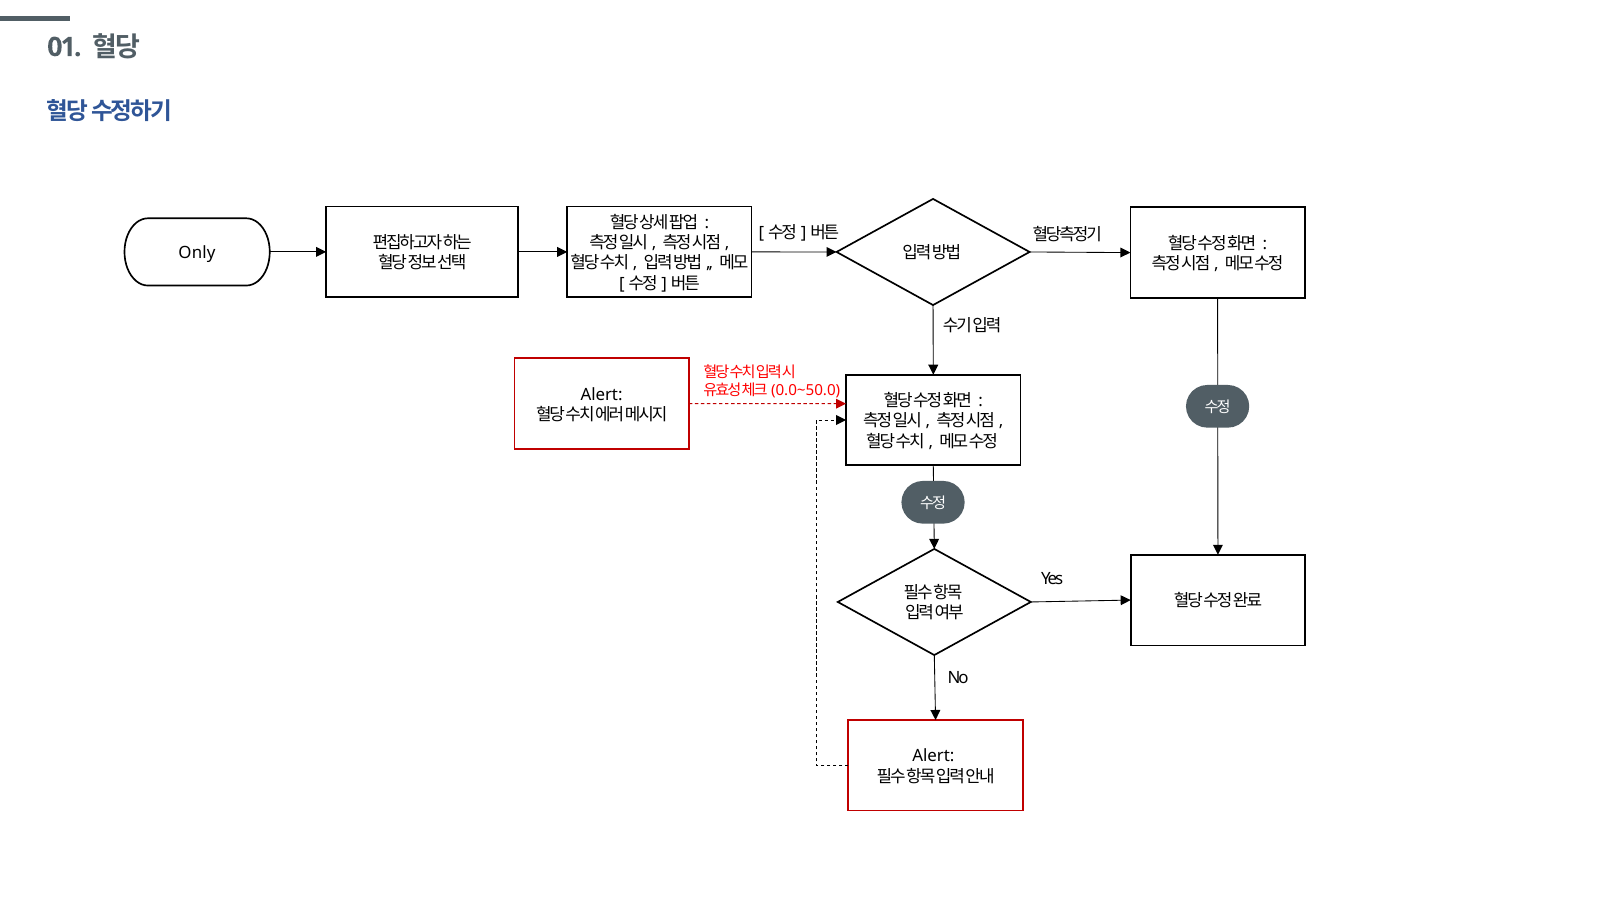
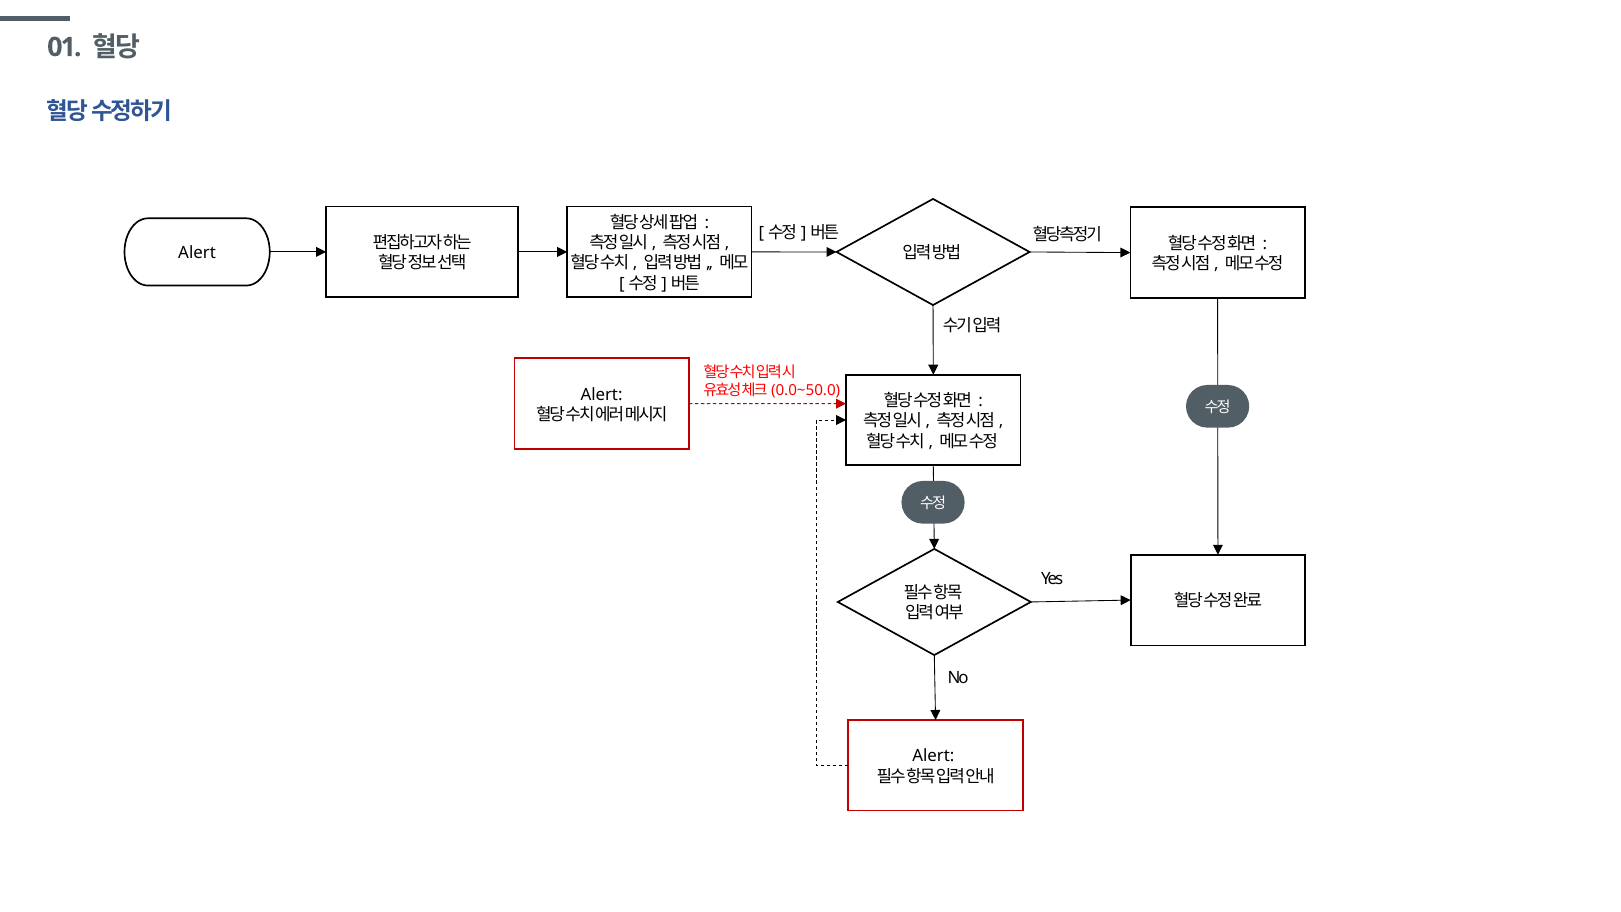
Only: Only -> Alert (197, 253)
